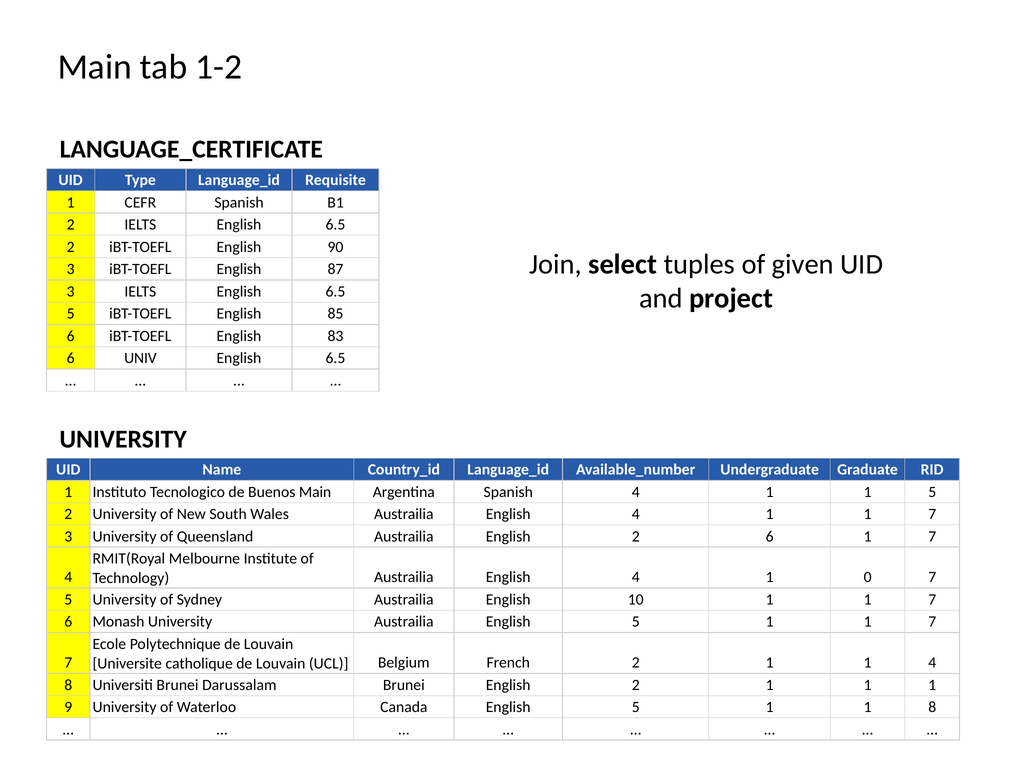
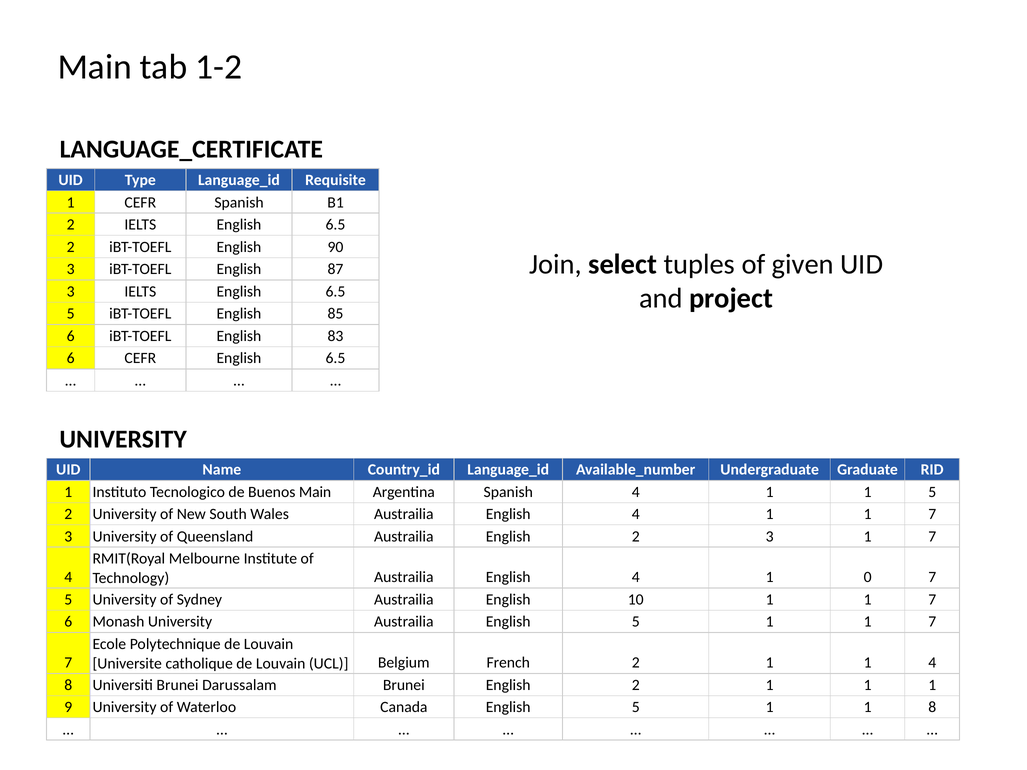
6 UNIV: UNIV -> CEFR (140, 358)
2 6: 6 -> 3 (770, 537)
